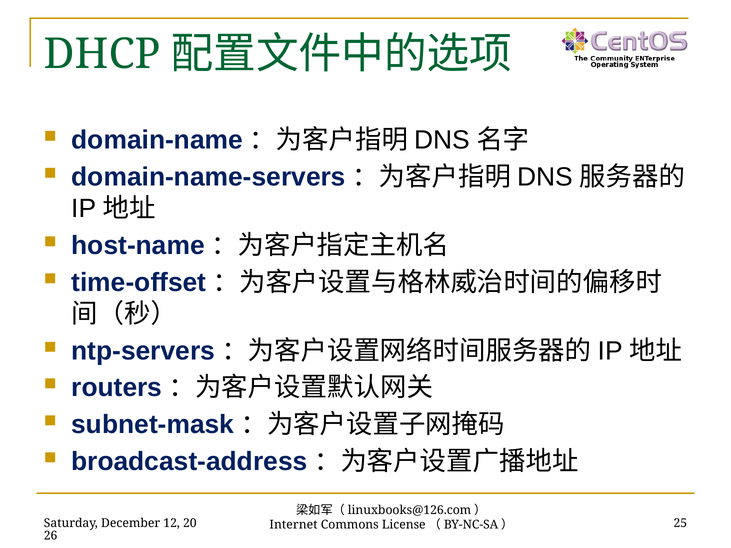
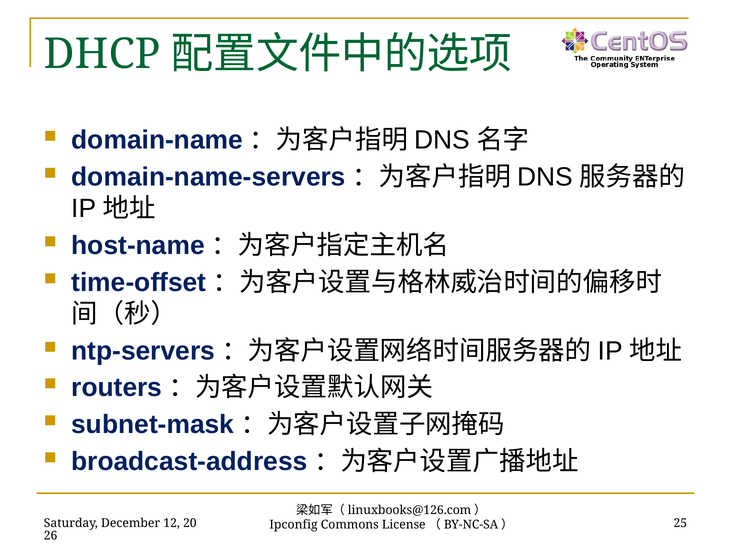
Internet: Internet -> Ipconfig (294, 525)
